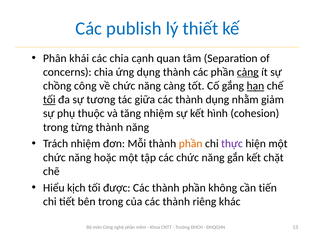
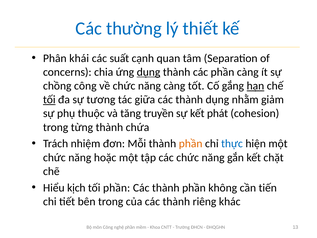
publish: publish -> thường (134, 29)
các chia: chia -> suất (119, 58)
dụng underline: none -> present (149, 72)
càng underline: present -> none (248, 72)
tăng nhiệm: nhiệm -> truyền (159, 113)
hình: hình -> phát (218, 113)
thành năng: năng -> chứa (137, 127)
thực colour: purple -> blue (232, 144)
tối được: được -> phần (117, 188)
